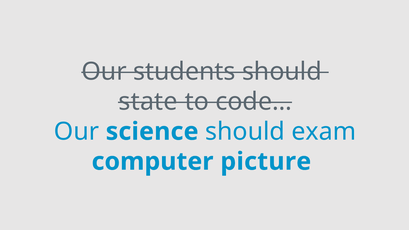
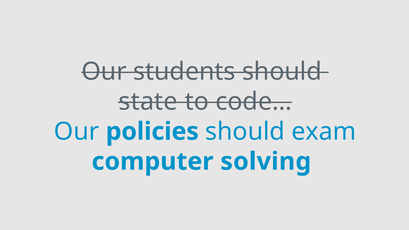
science: science -> policies (152, 132)
picture: picture -> solving (266, 162)
